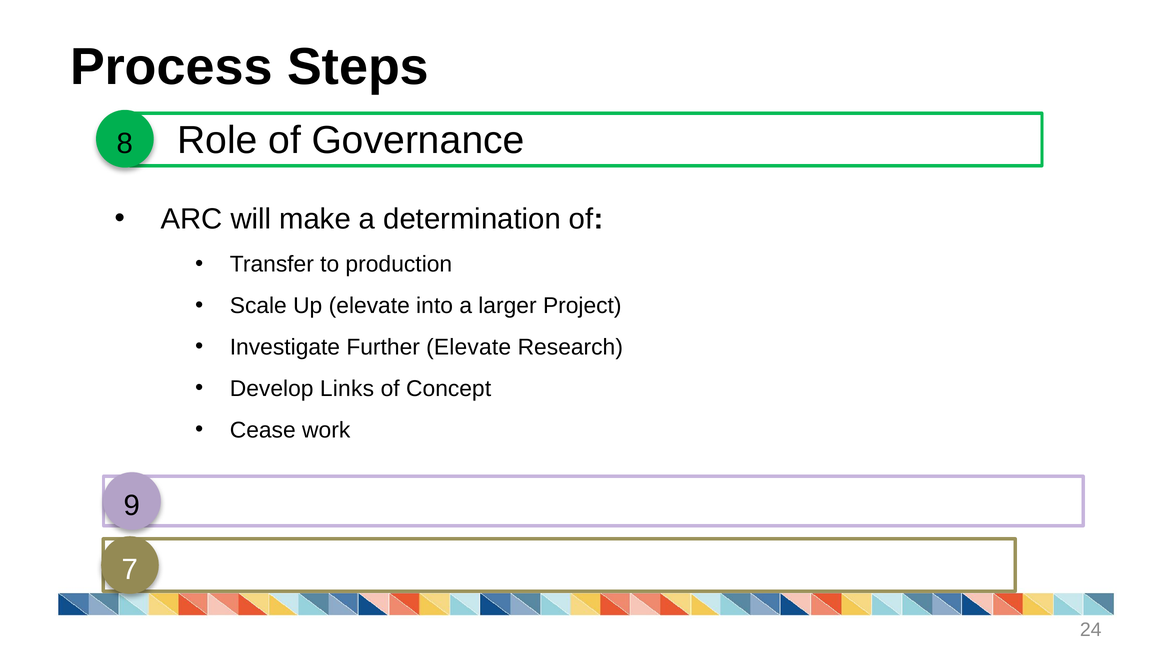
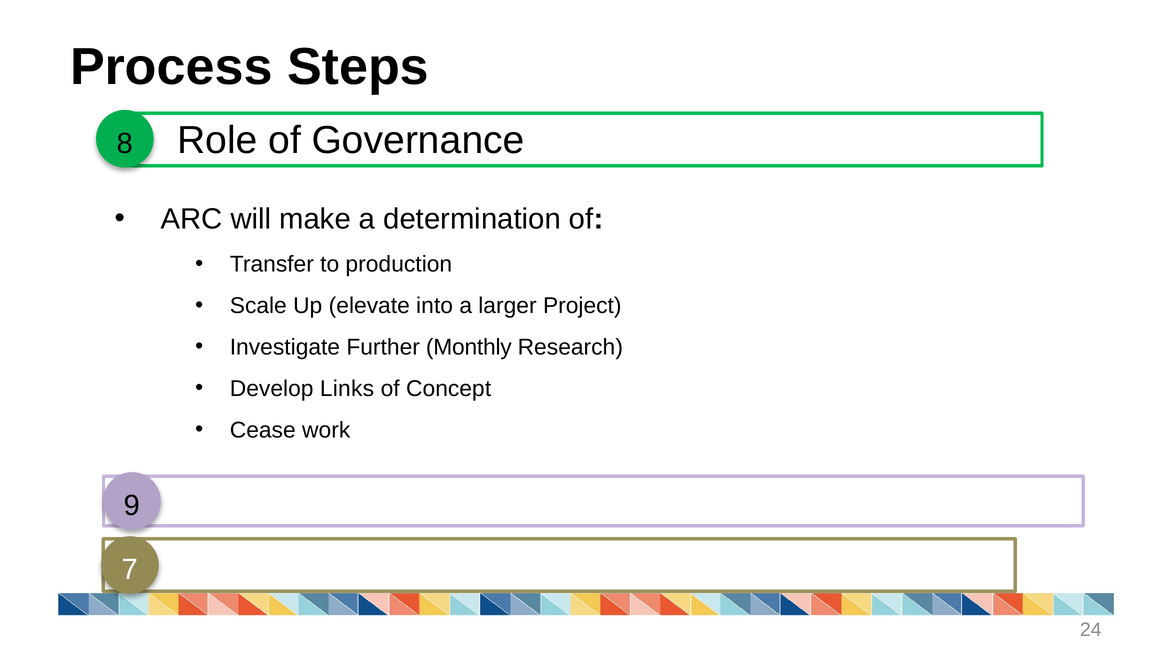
Further Elevate: Elevate -> Monthly (469, 347)
